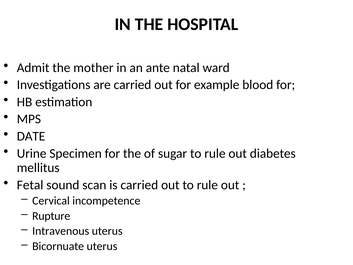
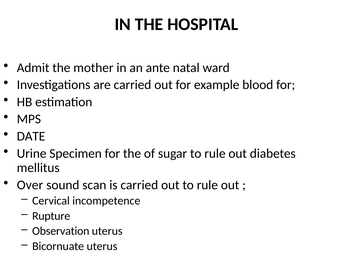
Fetal: Fetal -> Over (30, 185)
Intravenous: Intravenous -> Observation (61, 231)
